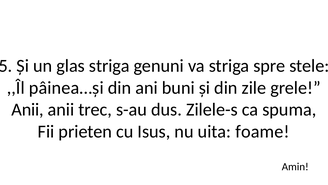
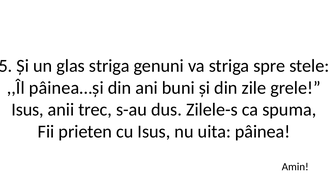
Anii: Anii -> Isus (28, 109)
foame: foame -> pâinea (263, 131)
